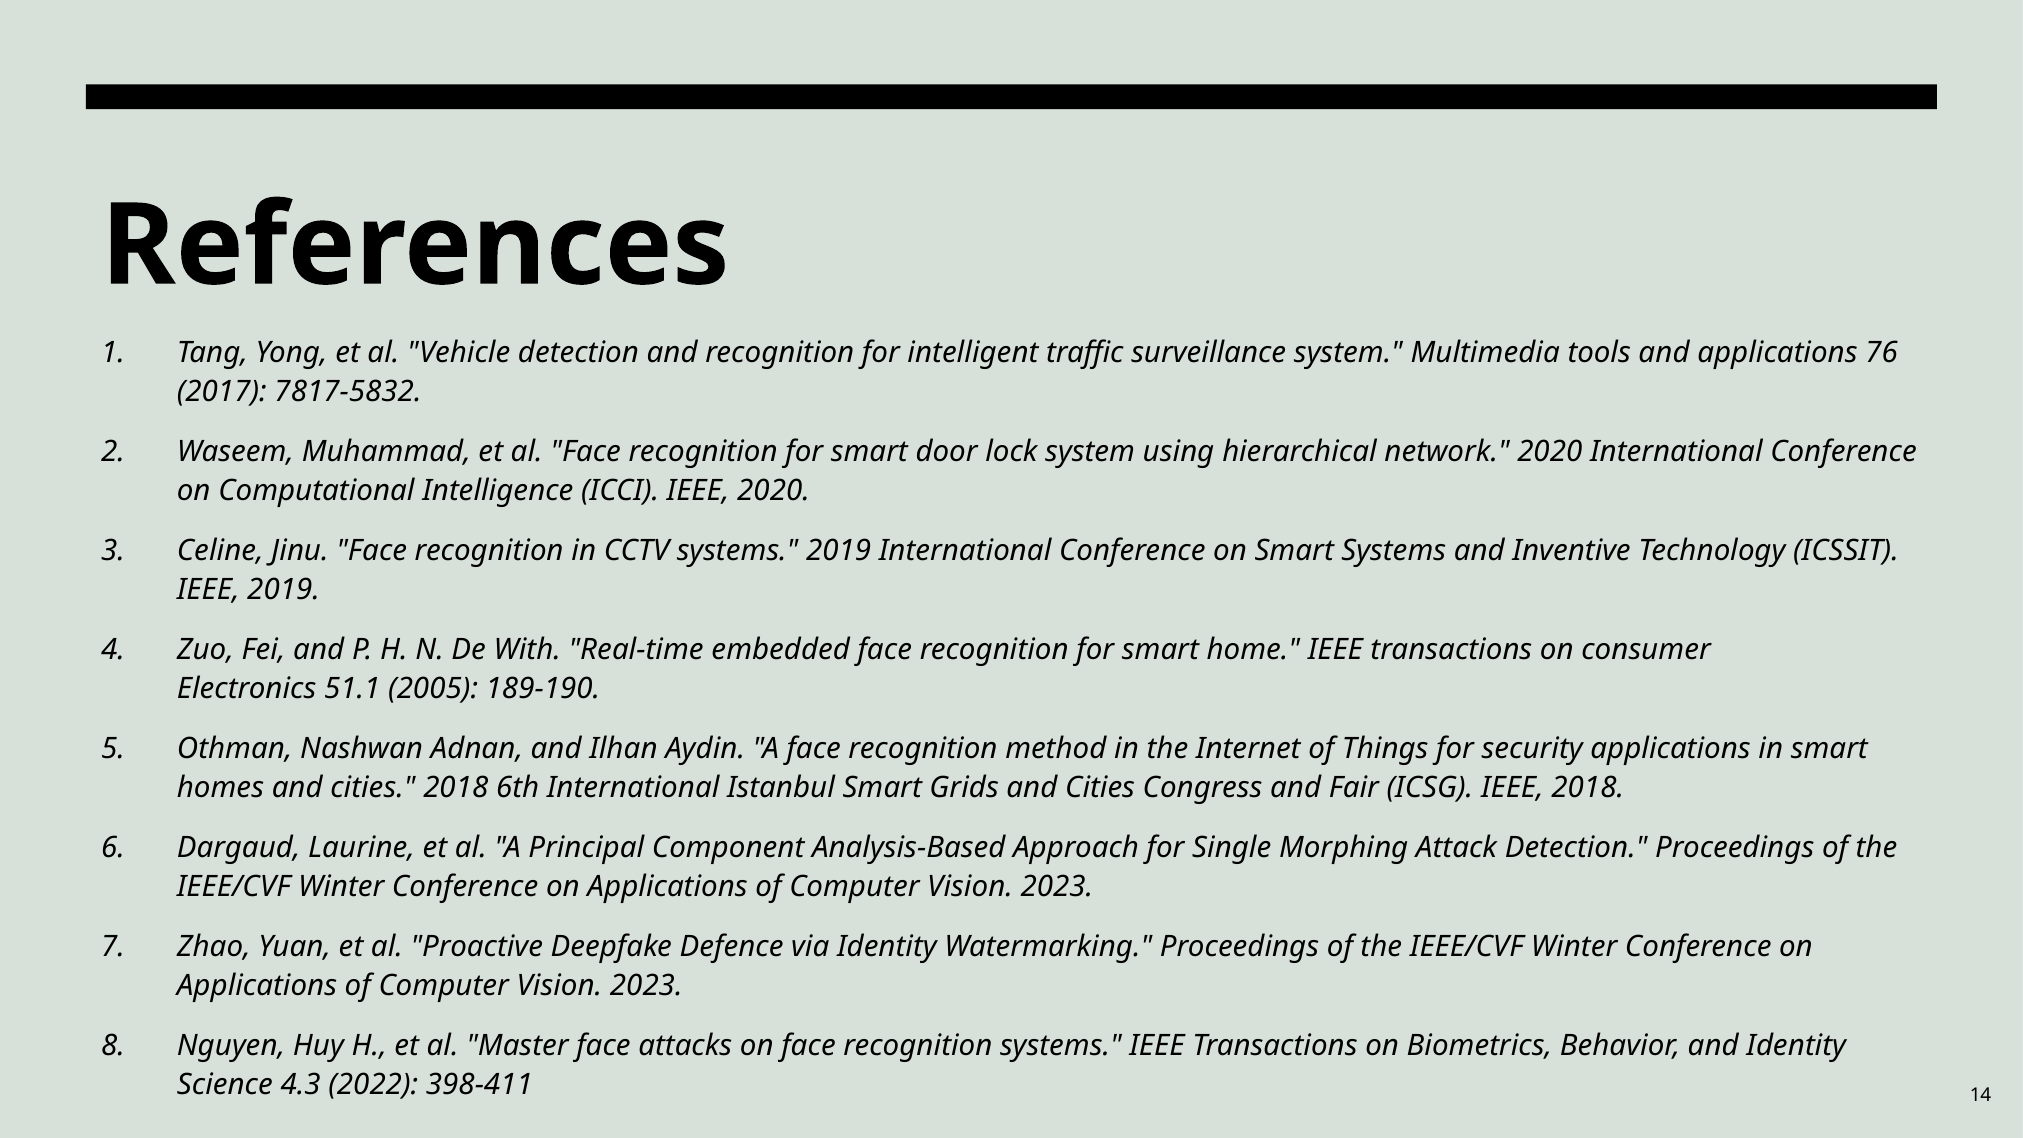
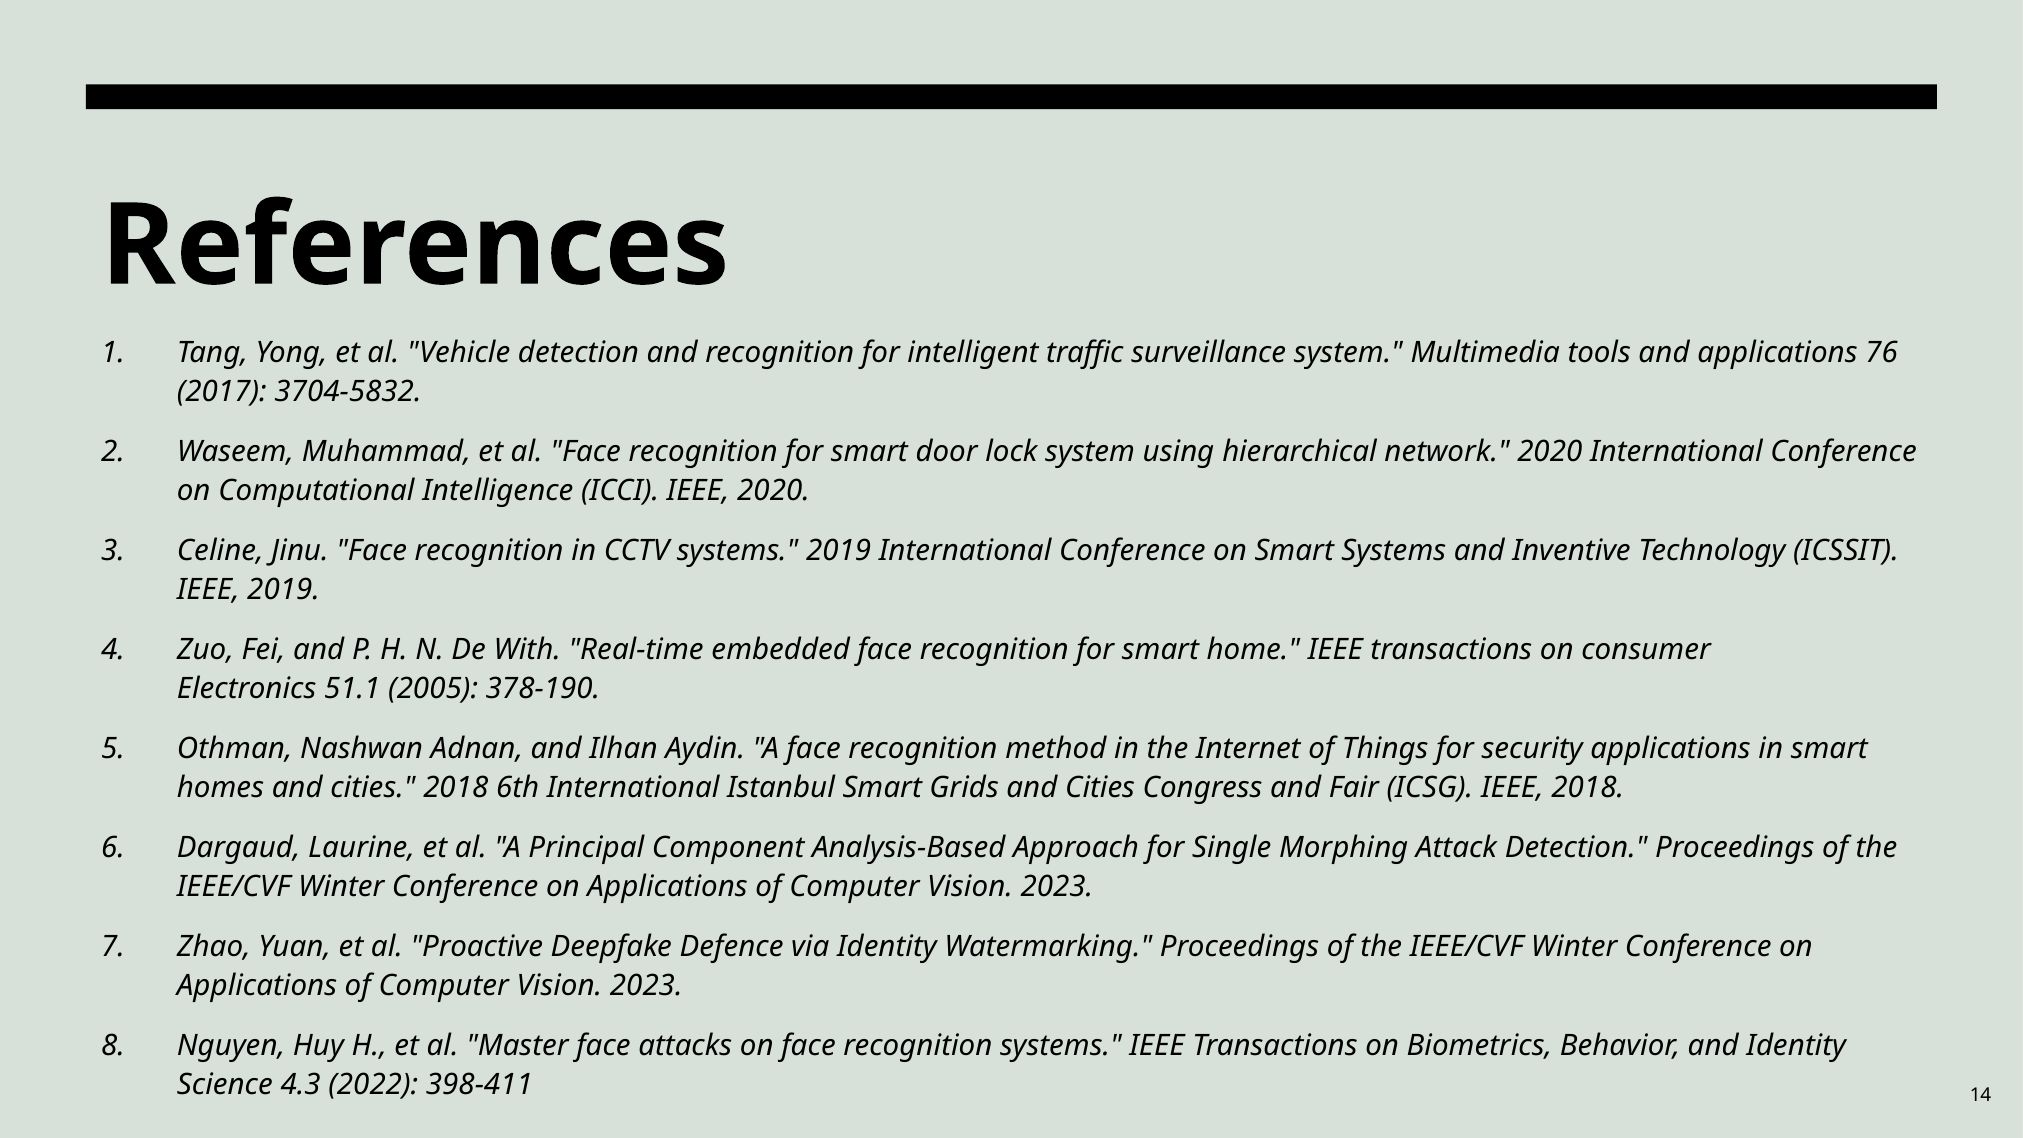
7817-5832: 7817-5832 -> 3704-5832 (348, 392)
189-190: 189-190 -> 378-190 (543, 689)
